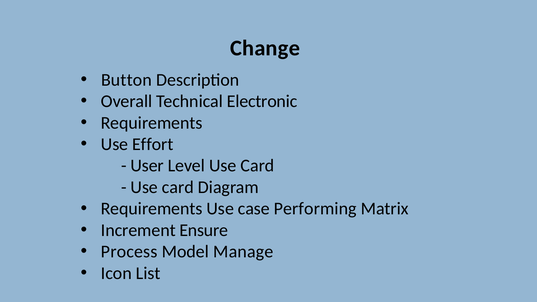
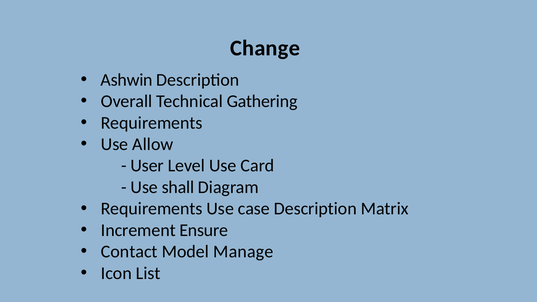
Button: Button -> Ashwin (127, 80)
Electronic: Electronic -> Gathering (262, 101)
Effort: Effort -> Allow (153, 144)
card: card -> shall (178, 187)
case Performing: Performing -> Description (315, 209)
Process: Process -> Contact (129, 252)
